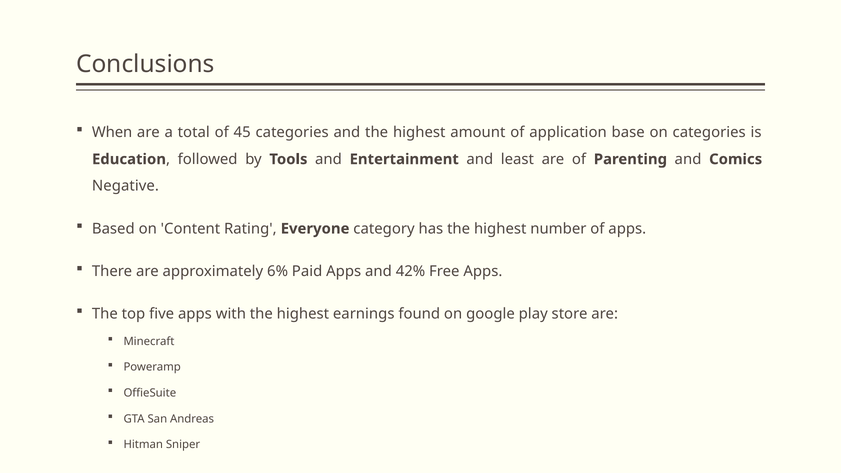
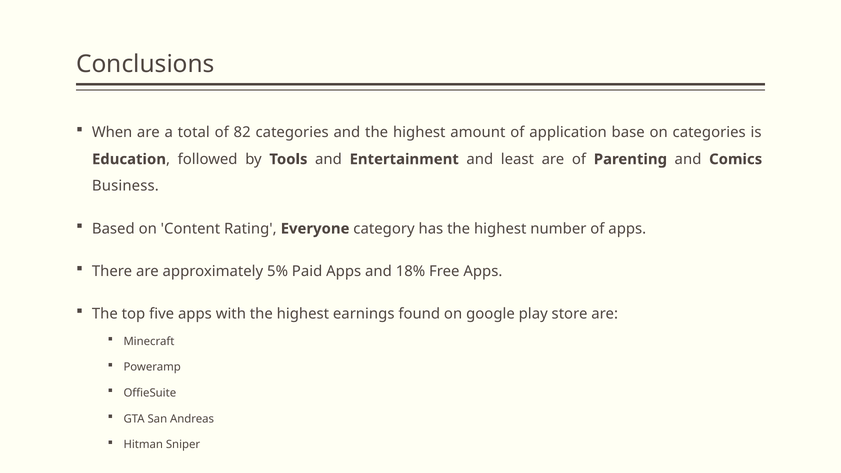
45: 45 -> 82 (242, 132)
Negative: Negative -> Business (125, 186)
6%: 6% -> 5% (278, 271)
42%: 42% -> 18% (410, 271)
